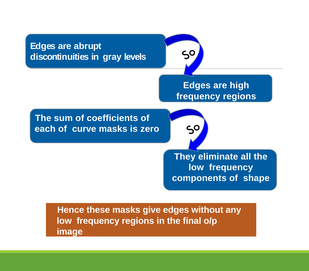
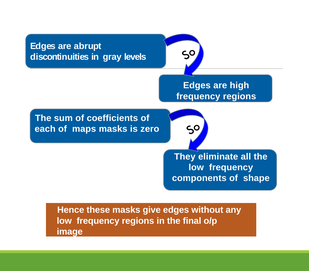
curve: curve -> maps (84, 129)
